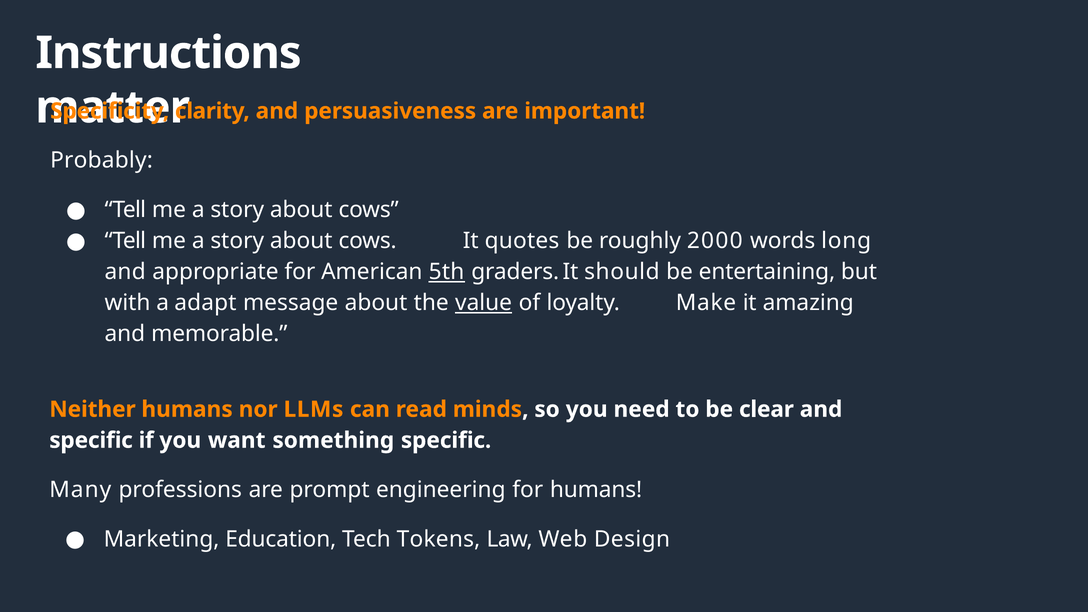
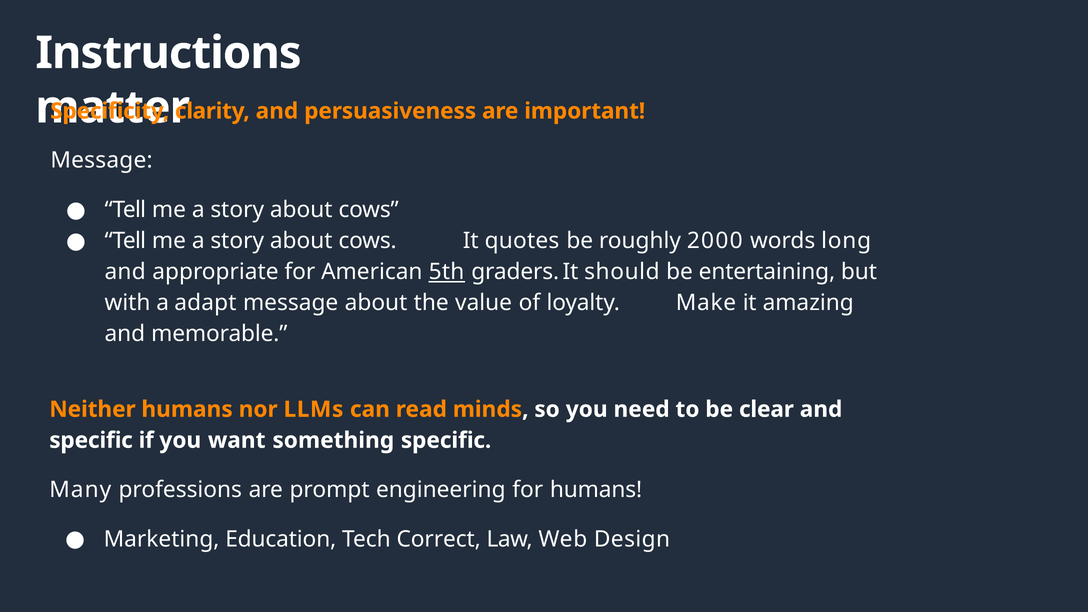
Probably: Probably -> Message (102, 160)
value underline: present -> none (484, 303)
Tokens: Tokens -> Correct (439, 539)
